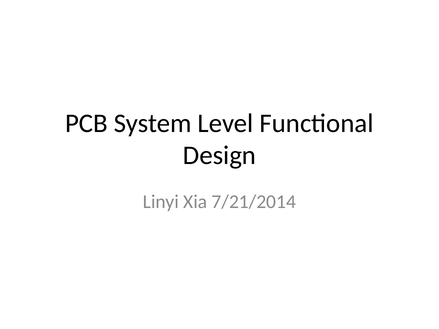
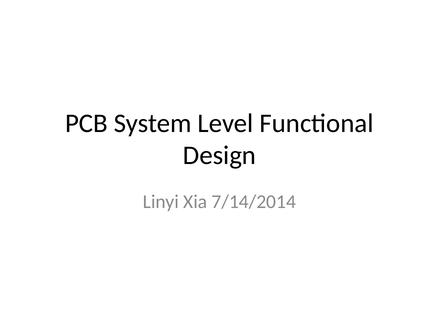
7/21/2014: 7/21/2014 -> 7/14/2014 (254, 202)
